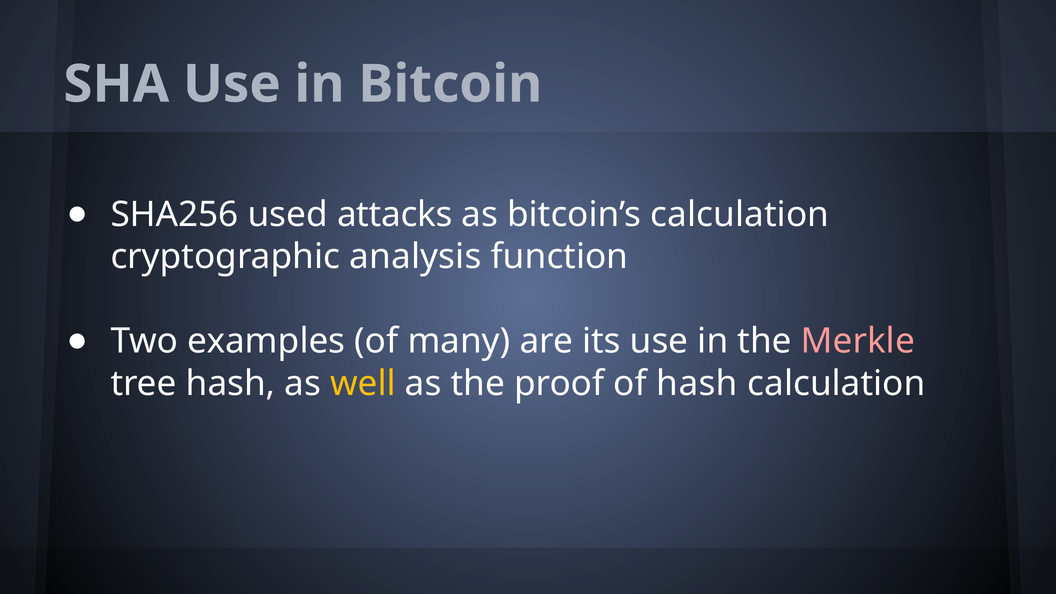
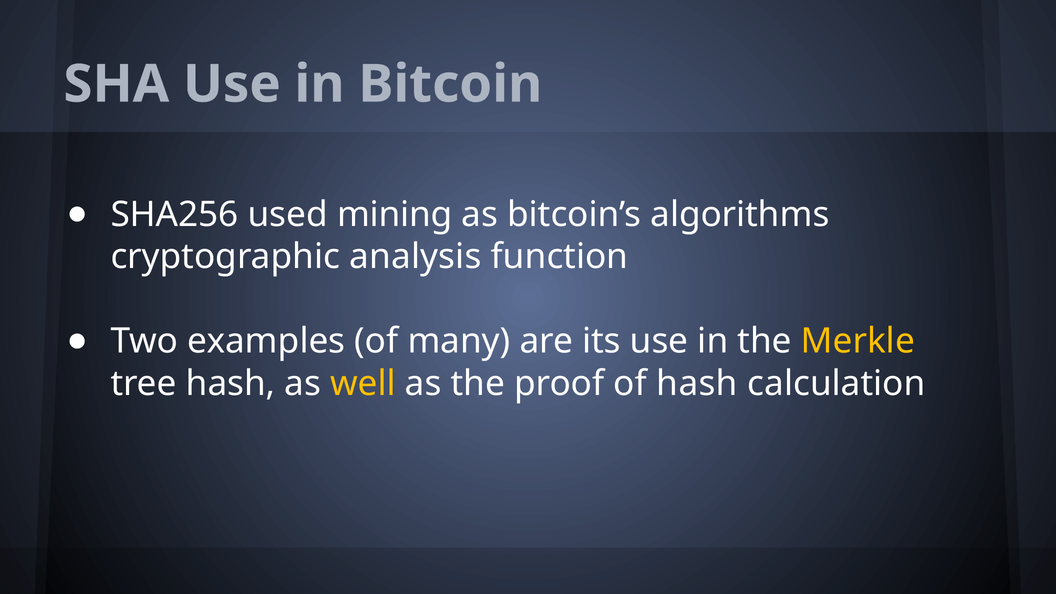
attacks: attacks -> mining (395, 215)
bitcoin’s calculation: calculation -> algorithms (740, 215)
Merkle colour: pink -> yellow (858, 341)
